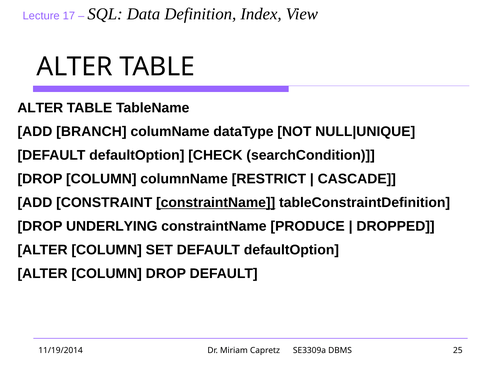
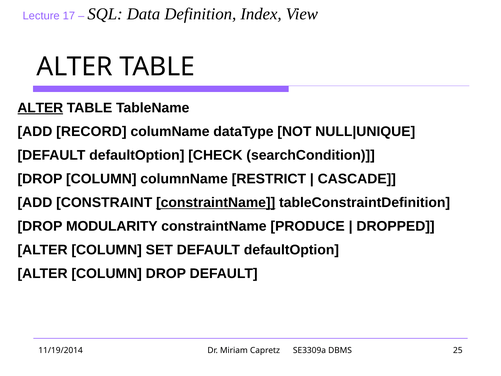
ALTER underline: none -> present (40, 108)
BRANCH: BRANCH -> RECORD (91, 132)
UNDERLYING: UNDERLYING -> MODULARITY (112, 226)
